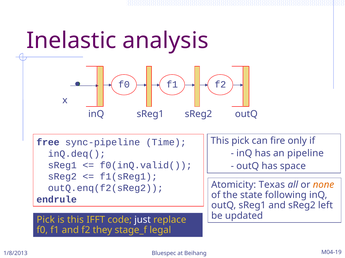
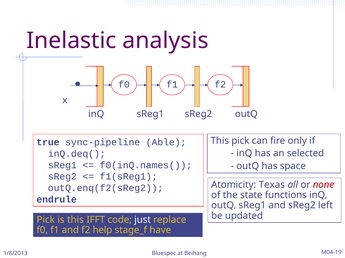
free: free -> true (48, 143)
Time: Time -> Able (166, 143)
pipeline: pipeline -> selected (306, 154)
f0(inQ.valid(: f0(inQ.valid( -> f0(inQ.names( (146, 166)
none colour: orange -> red (323, 185)
following: following -> functions (286, 196)
they: they -> help (102, 231)
legal: legal -> have (160, 231)
